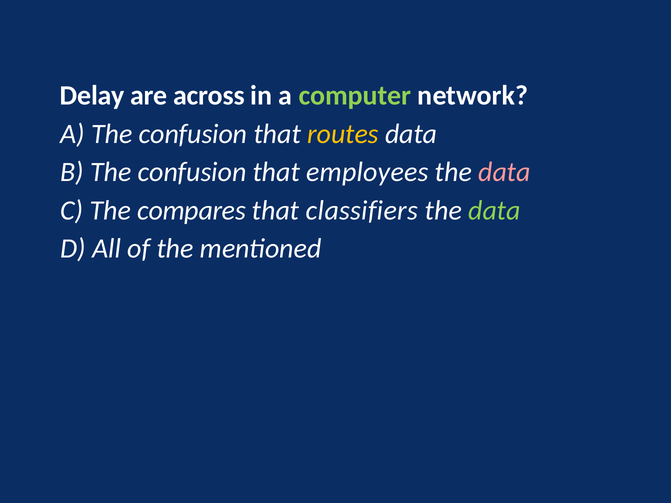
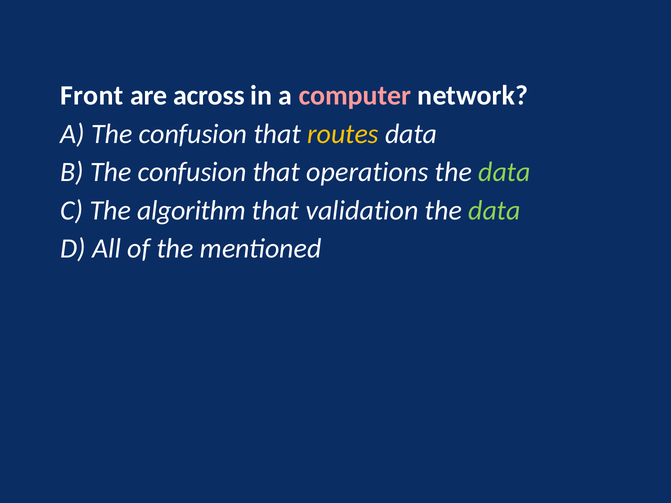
Delay: Delay -> Front (92, 96)
computer colour: light green -> pink (355, 96)
employees: employees -> operations (367, 172)
data colour: pink -> light green (504, 172)
compares: compares -> algorithm (192, 210)
classifiers: classifiers -> validation (362, 210)
